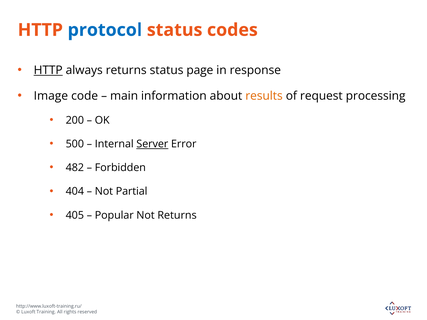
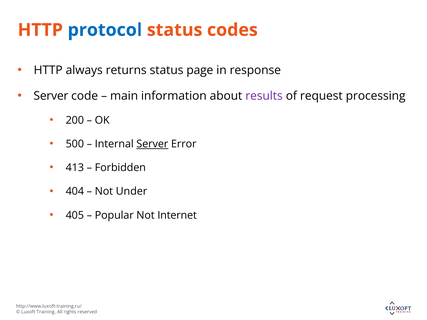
HTTP underline: present -> none (48, 70)
Image: Image -> Server (51, 96)
results colour: orange -> purple (264, 96)
482: 482 -> 413 (75, 168)
Partial: Partial -> Under (132, 192)
Not Returns: Returns -> Internet (177, 215)
